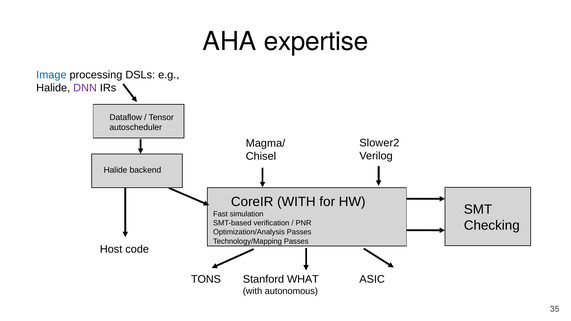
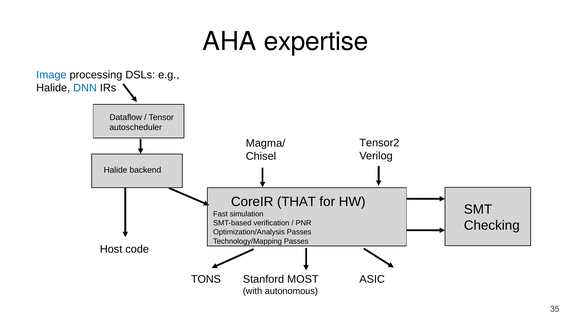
DNN colour: purple -> blue (85, 88)
Slower2: Slower2 -> Tensor2 (379, 143)
CoreIR WITH: WITH -> THAT (296, 202)
WHAT: WHAT -> MOST (303, 280)
